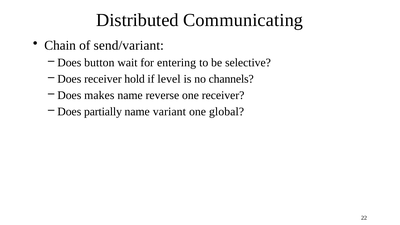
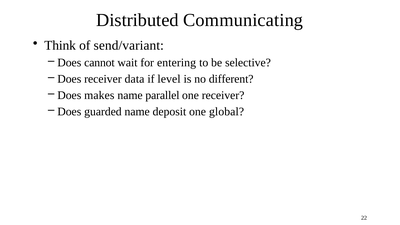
Chain: Chain -> Think (60, 45)
button: button -> cannot (99, 63)
hold: hold -> data (134, 79)
channels: channels -> different (231, 79)
reverse: reverse -> parallel (162, 95)
partially: partially -> guarded (103, 112)
variant: variant -> deposit (169, 112)
